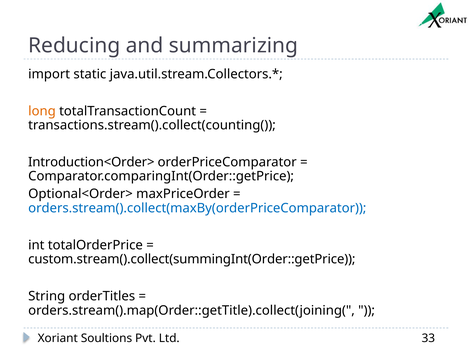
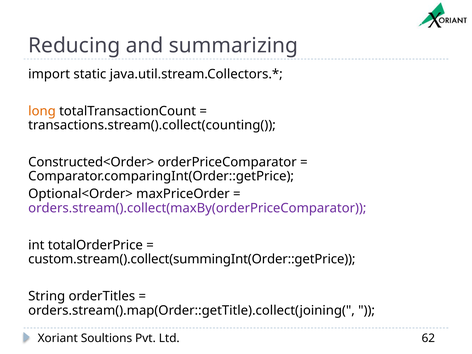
Introduction<Order>: Introduction<Order> -> Constructed<Order> (91, 162)
orders.stream().collect(maxBy(orderPriceComparator colour: blue -> purple (197, 208)
33: 33 -> 62 (428, 338)
